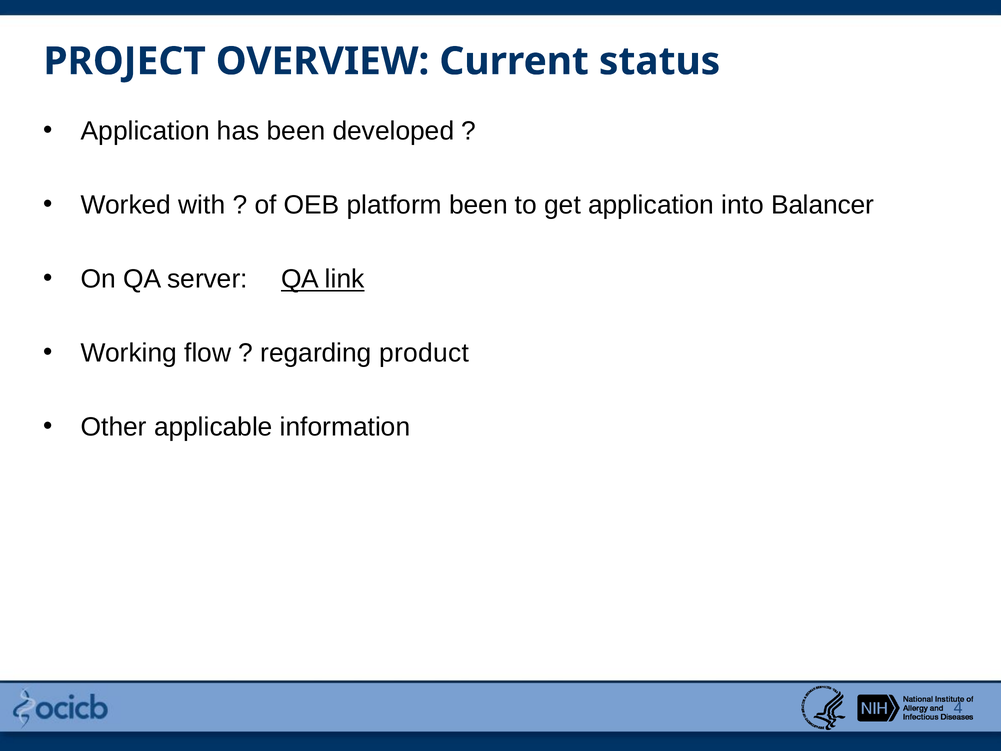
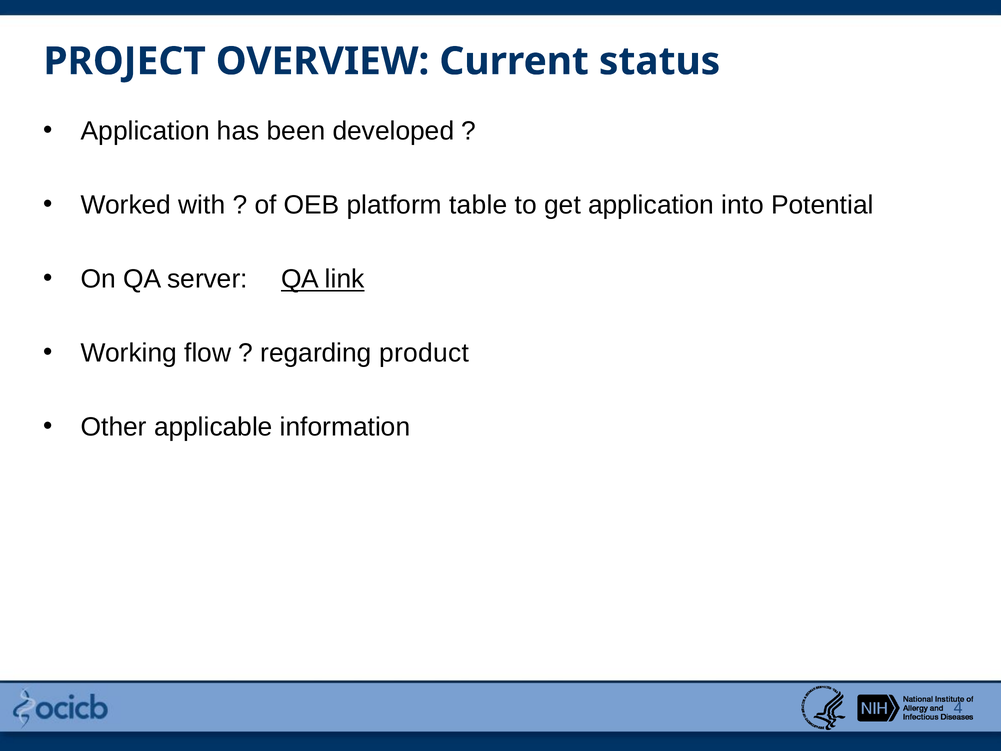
platform been: been -> table (478, 205)
Balancer: Balancer -> Potential (822, 205)
